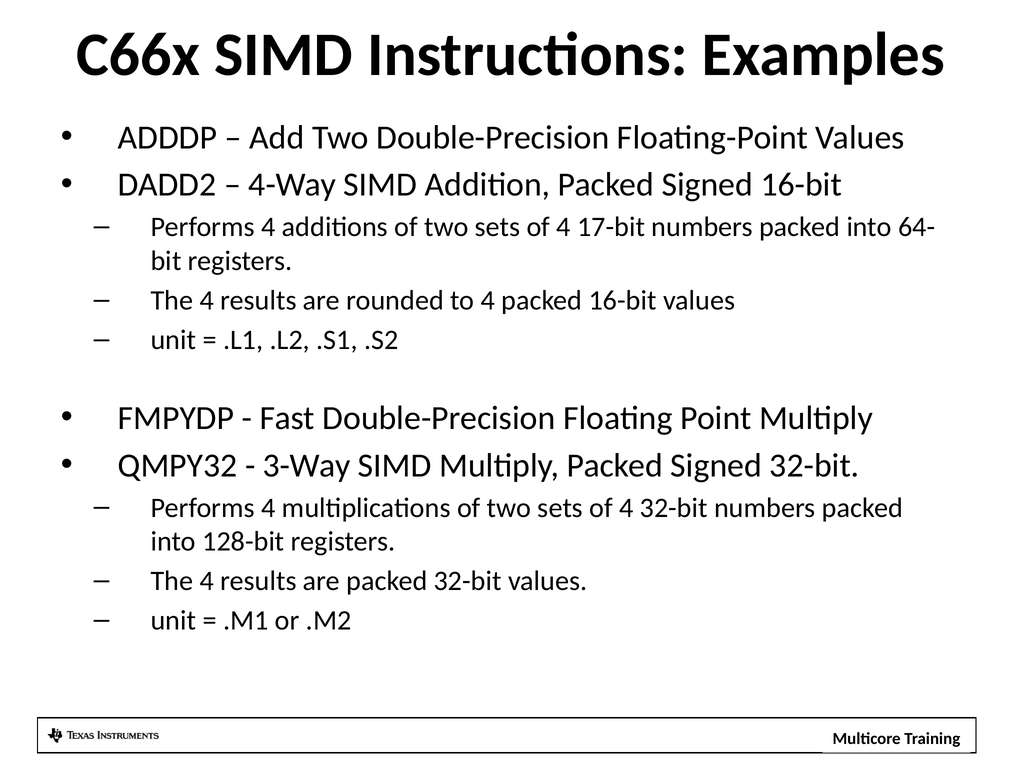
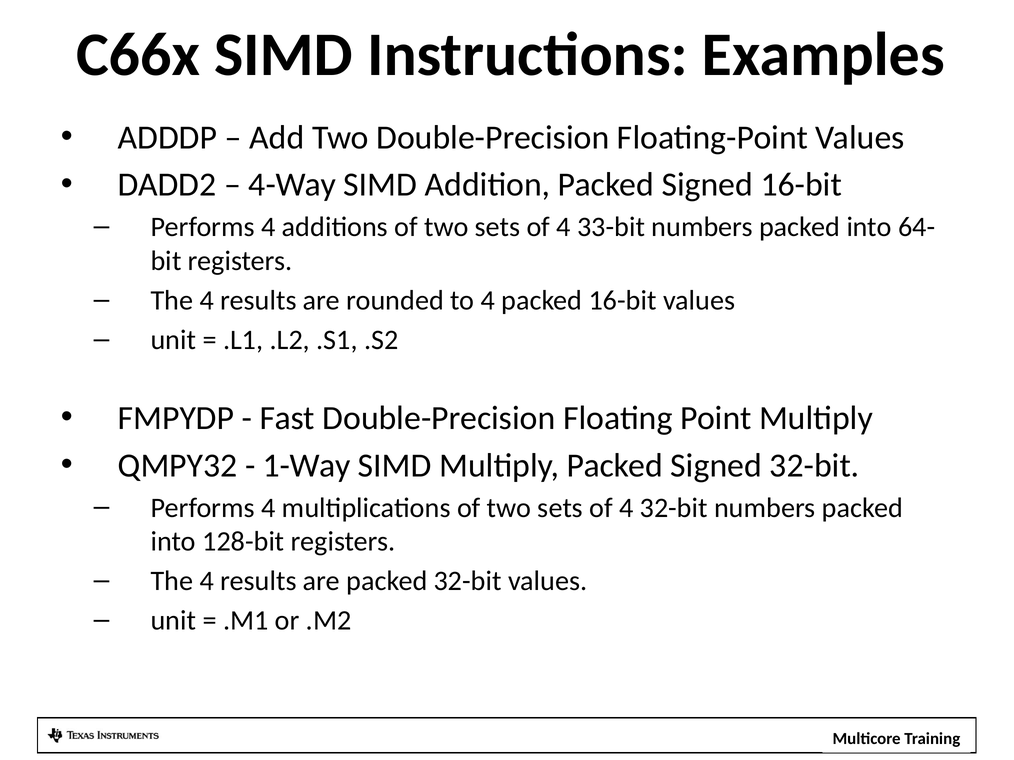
17-bit: 17-bit -> 33-bit (611, 227)
3-Way: 3-Way -> 1-Way (307, 466)
